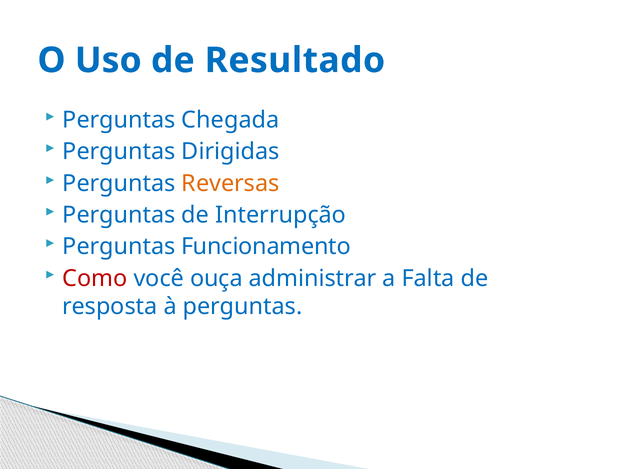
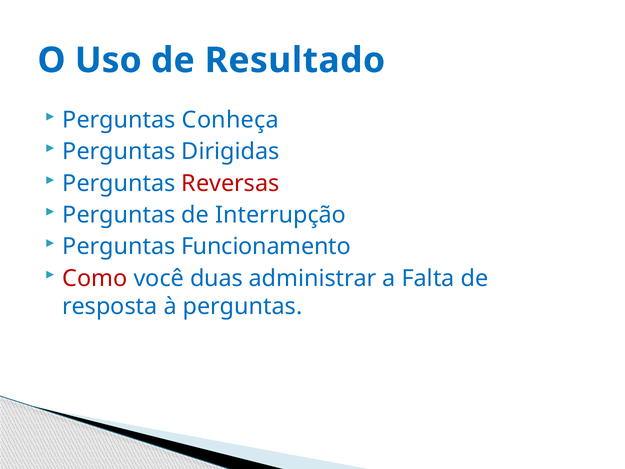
Chegada: Chegada -> Conheça (230, 120)
Reversas colour: orange -> red (230, 183)
ouça: ouça -> duas (216, 278)
